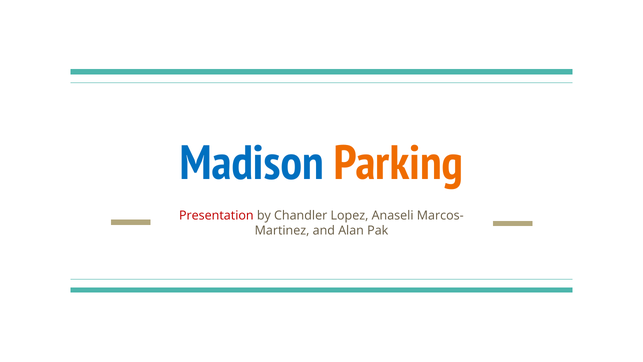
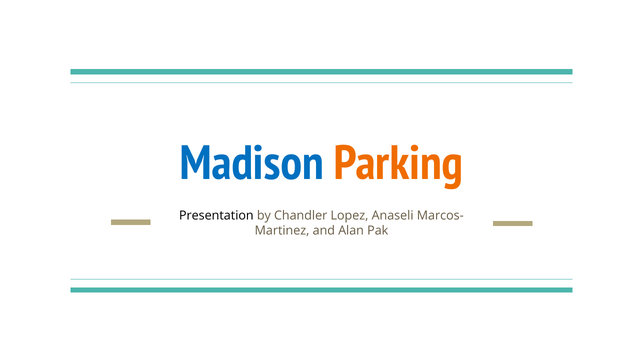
Presentation colour: red -> black (216, 215)
